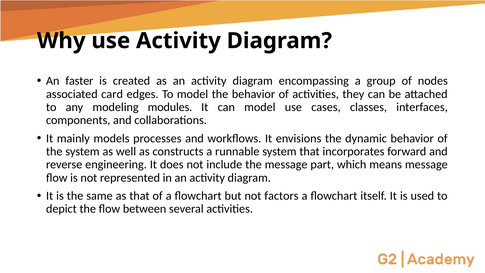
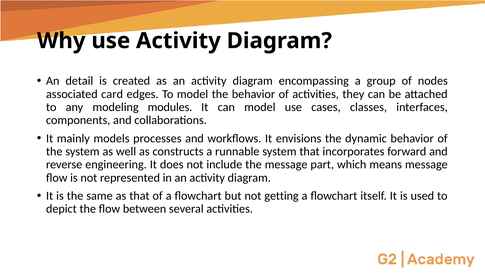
faster: faster -> detail (79, 81)
factors: factors -> getting (282, 196)
